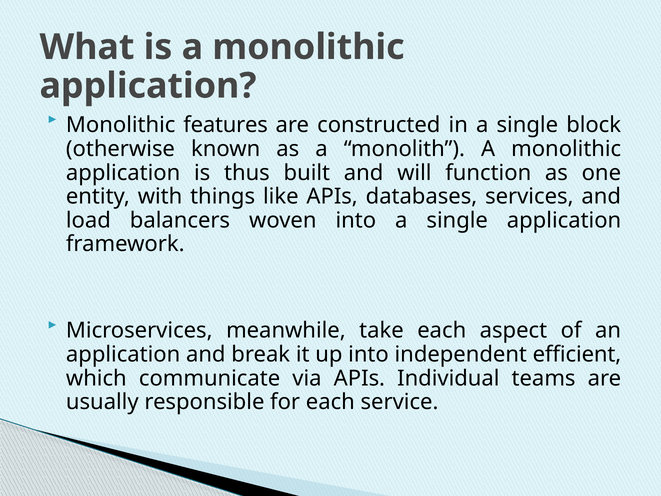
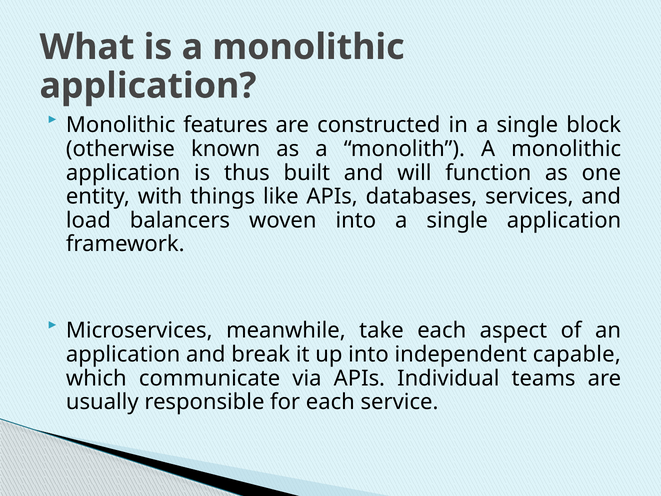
efficient: efficient -> capable (577, 354)
